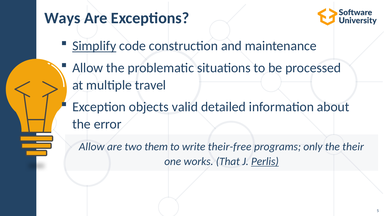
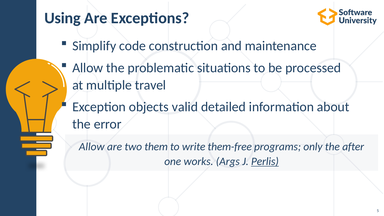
Ways: Ways -> Using (62, 18)
Simplify underline: present -> none (94, 46)
their-free: their-free -> them-free (230, 147)
their: their -> after (353, 147)
That: That -> Args (228, 161)
